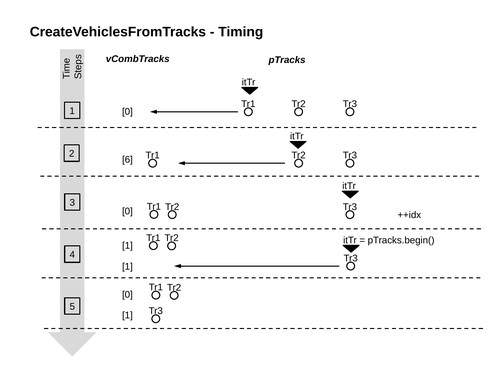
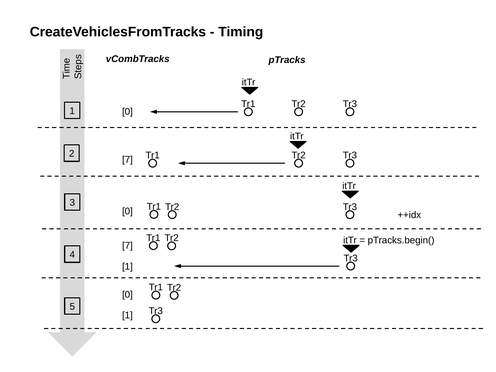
6: 6 -> 7 (127, 160)
1: 1 -> 7 (127, 246)
